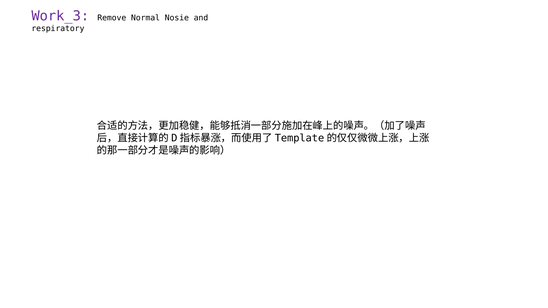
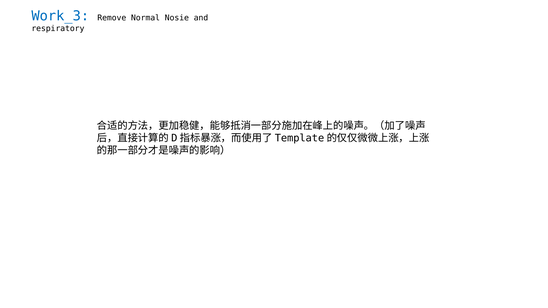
Work_3 colour: purple -> blue (60, 16)
